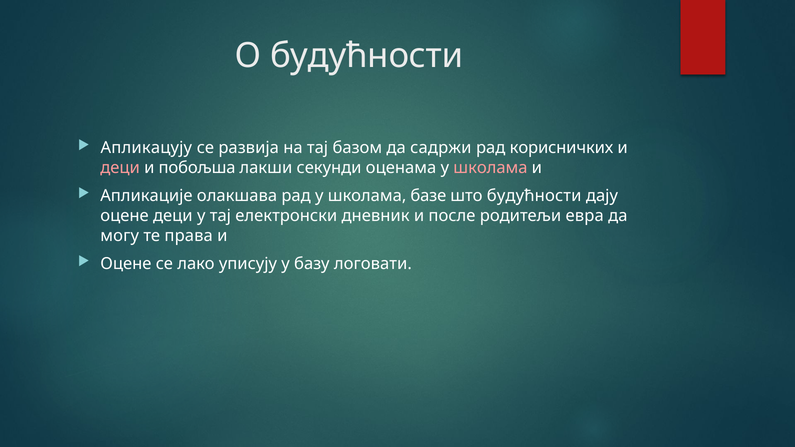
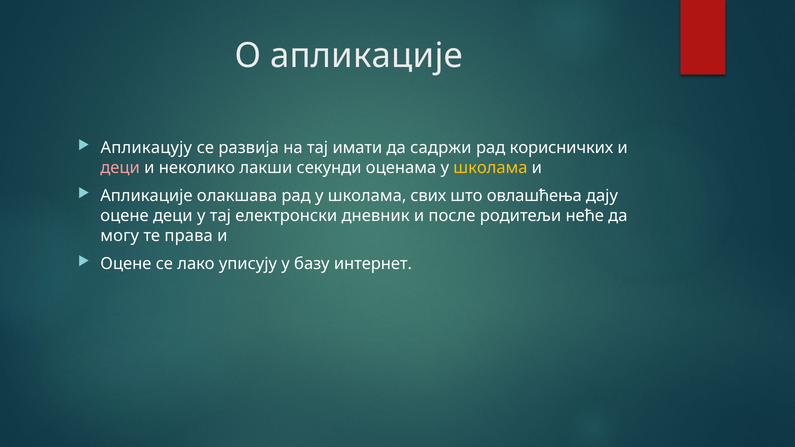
О будућности: будућности -> апликације (366, 56)
базом: базом -> имати (357, 148)
побољша: побољша -> неколико (197, 168)
школама colour: pink -> yellow (490, 168)
базе: базе -> свих (428, 196)
што будућности: будућности -> овлашћења (534, 196)
евра: евра -> неће (585, 216)
логовати: логовати -> интернет (373, 264)
